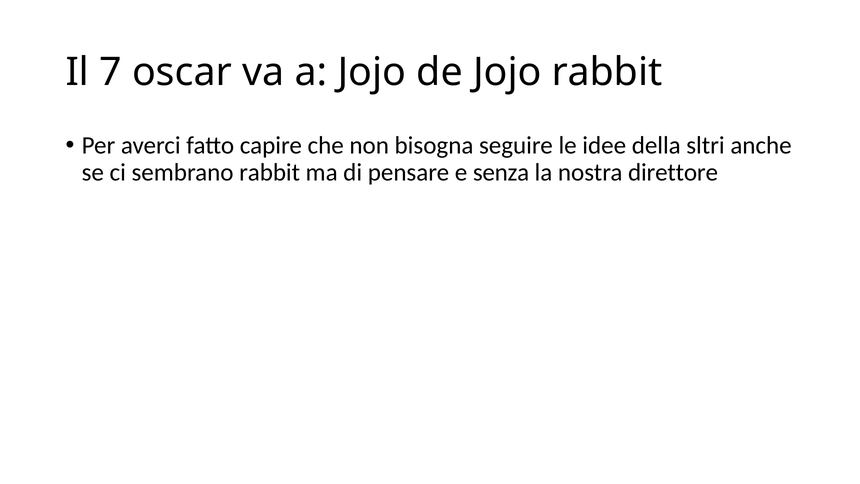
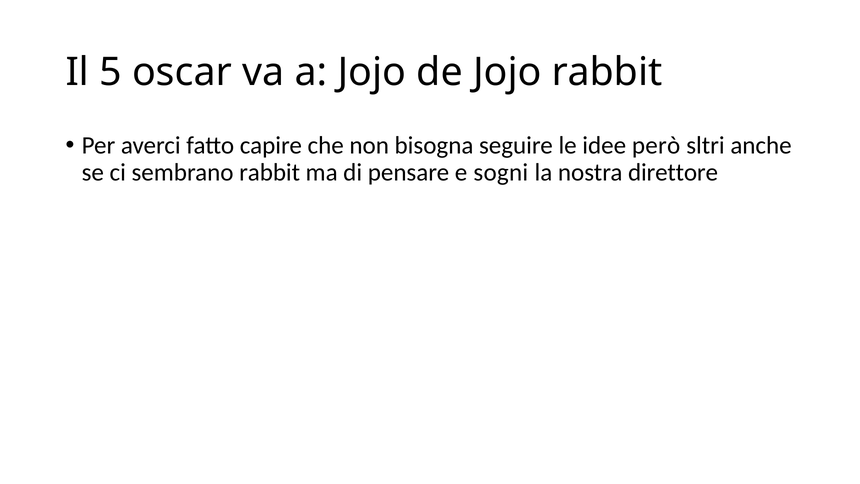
7: 7 -> 5 (111, 72)
della: della -> però (656, 145)
senza: senza -> sogni (501, 172)
